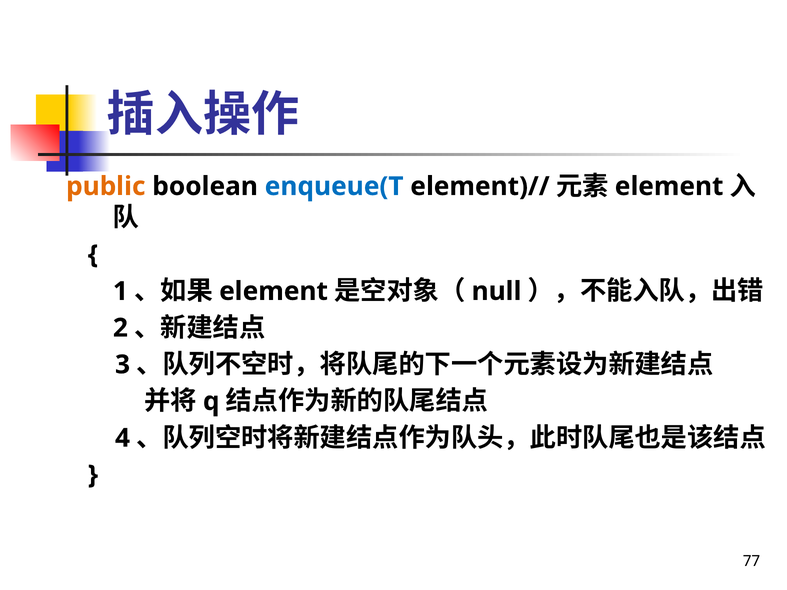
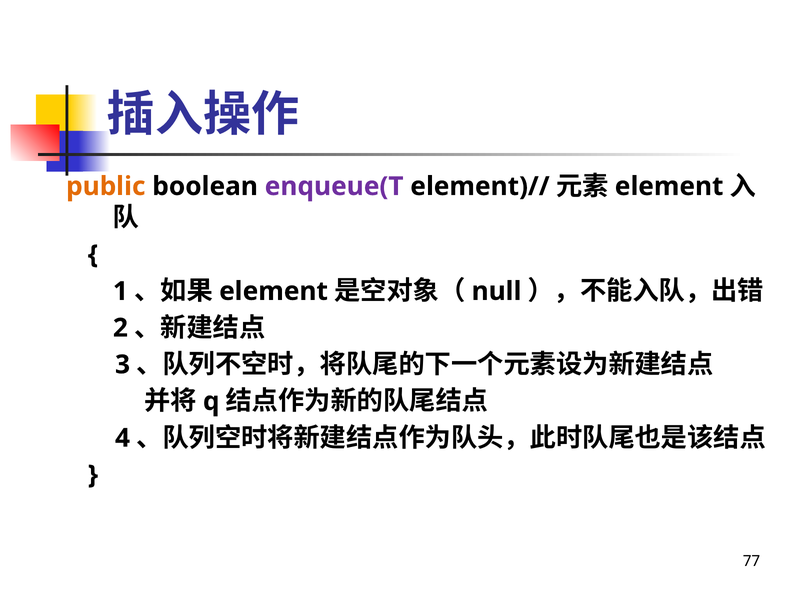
enqueue(T colour: blue -> purple (334, 186)
